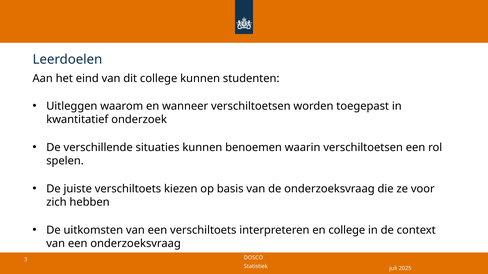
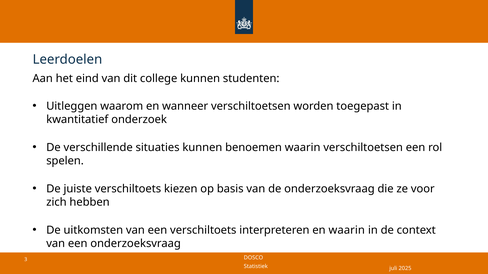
en college: college -> waarin (347, 231)
